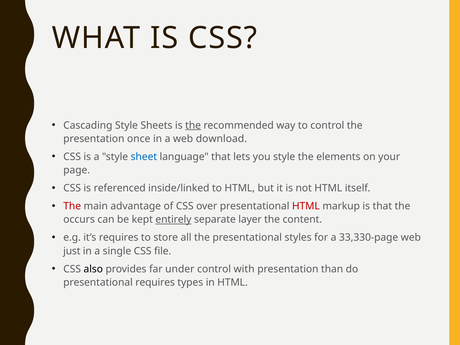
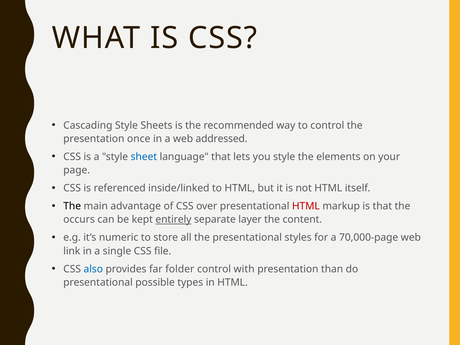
the underline: present -> none (193, 125)
download: download -> addressed (222, 139)
The colour: red -> black (72, 206)
it’s requires: requires -> numeric (119, 238)
33,330-page: 33,330-page -> 70,000-page (369, 238)
just: just -> link (72, 251)
also colour: black -> blue (93, 269)
under: under -> folder (180, 269)
presentational requires: requires -> possible (155, 282)
